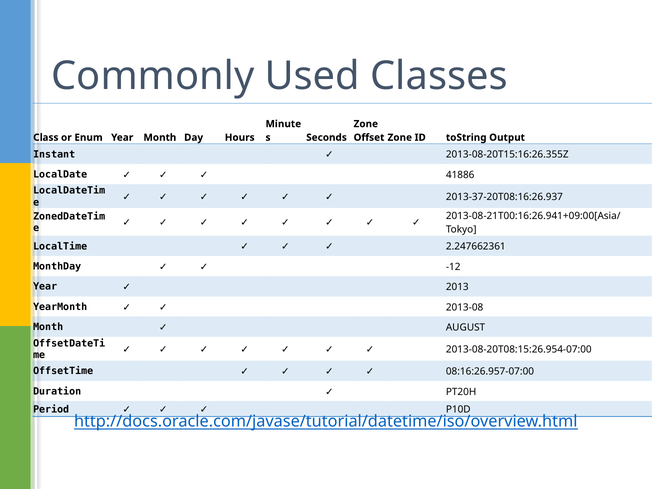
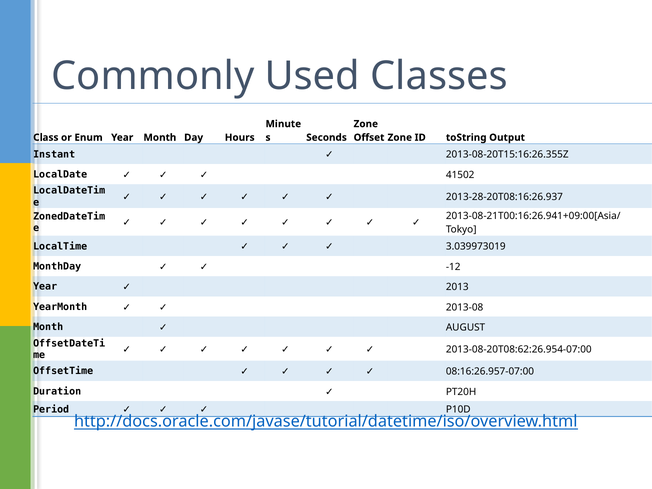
41886: 41886 -> 41502 (460, 175)
2013-37-20T08:16:26.937: 2013-37-20T08:16:26.937 -> 2013-28-20T08:16:26.937 (504, 197)
2.247662361: 2.247662361 -> 3.039973019 (476, 247)
2013-08-20T08:15:26.954-07:00: 2013-08-20T08:15:26.954-07:00 -> 2013-08-20T08:62:26.954-07:00 (519, 350)
